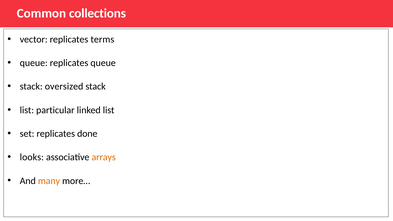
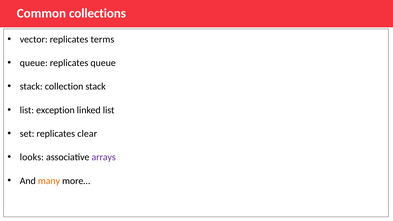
oversized: oversized -> collection (64, 87)
particular: particular -> exception (55, 110)
done: done -> clear (87, 134)
arrays colour: orange -> purple (104, 157)
